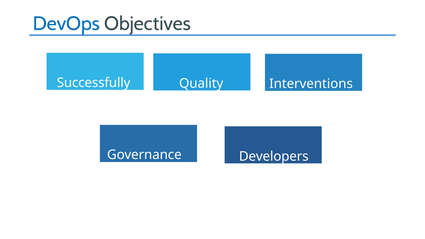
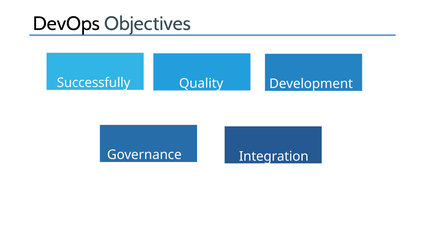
DevOps colour: blue -> black (66, 24)
Interventions: Interventions -> Development (311, 84)
Developers: Developers -> Integration (274, 156)
